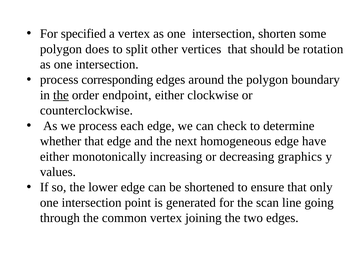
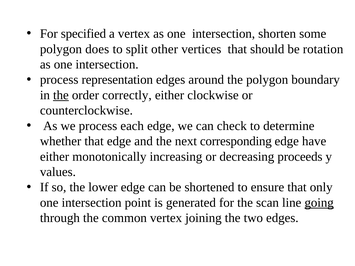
corresponding: corresponding -> representation (117, 80)
endpoint: endpoint -> correctly (127, 95)
homogeneous: homogeneous -> corresponding (236, 141)
graphics: graphics -> proceeds (300, 157)
going underline: none -> present (319, 203)
